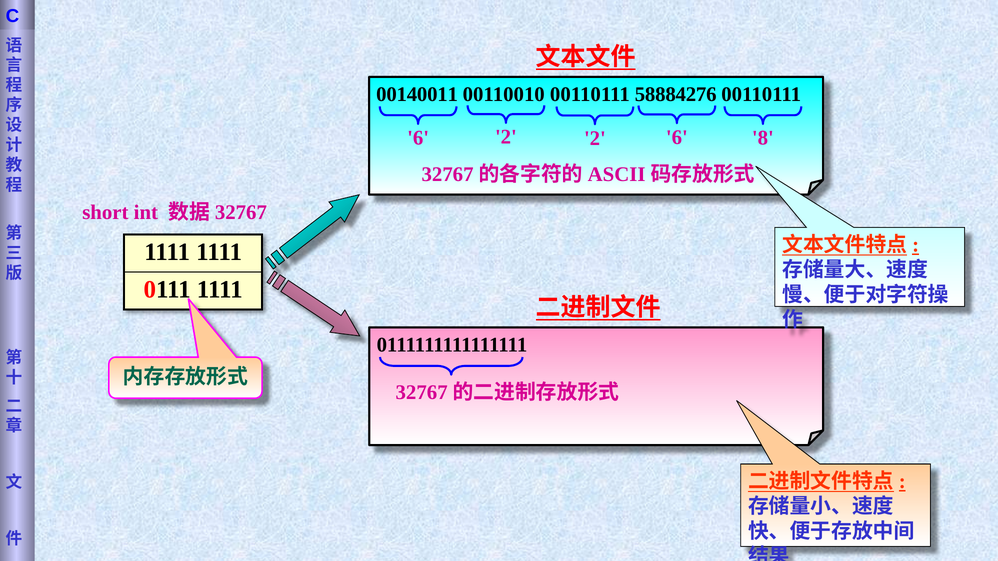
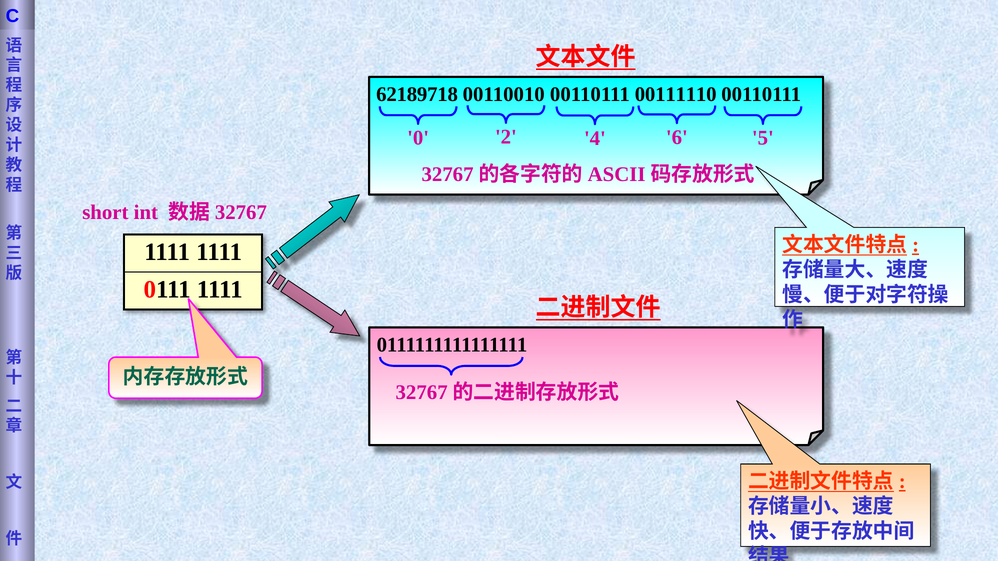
00140011: 00140011 -> 62189718 (417, 95)
58884276: 58884276 -> 00111110 (676, 95)
6: 6 -> 0 (418, 138)
2 2: 2 -> 4 (595, 138)
8: 8 -> 5 (763, 138)
